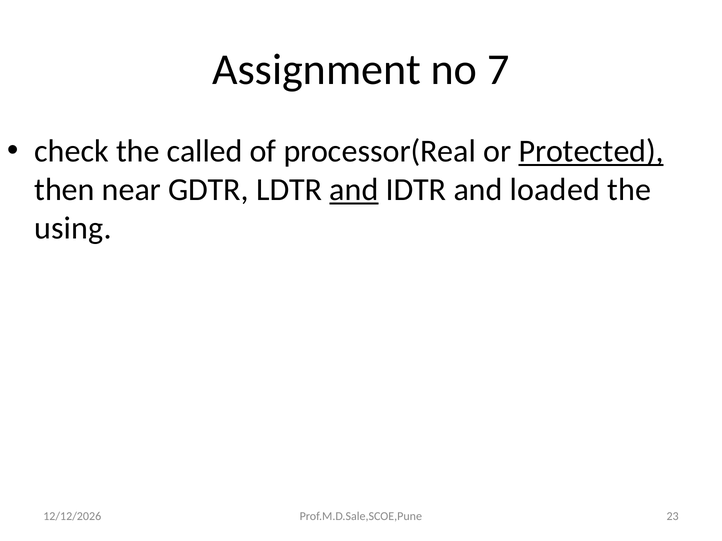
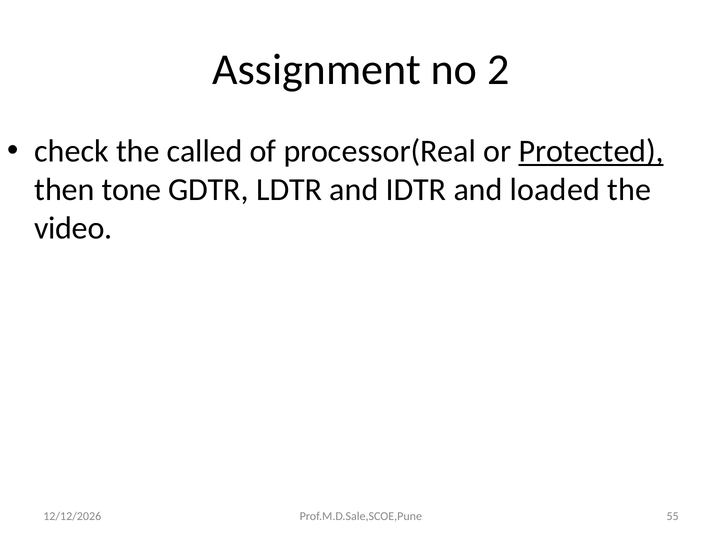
7: 7 -> 2 (498, 70)
near: near -> tone (132, 190)
and underline: present -> none (354, 190)
using: using -> video (73, 228)
23: 23 -> 55 (673, 517)
